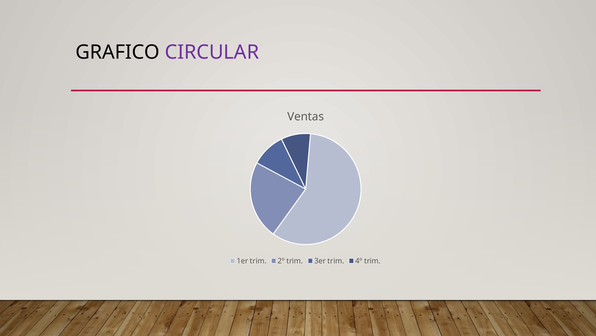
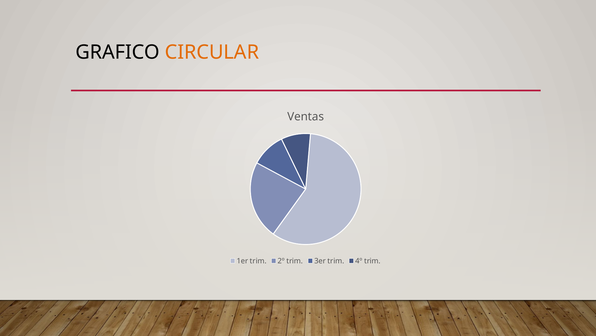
CIRCULAR colour: purple -> orange (212, 52)
